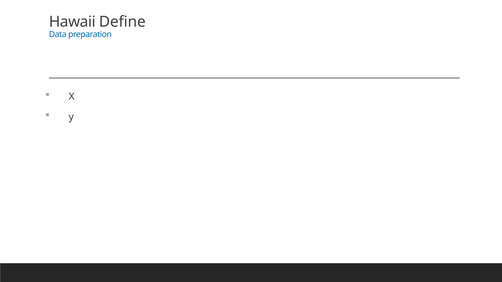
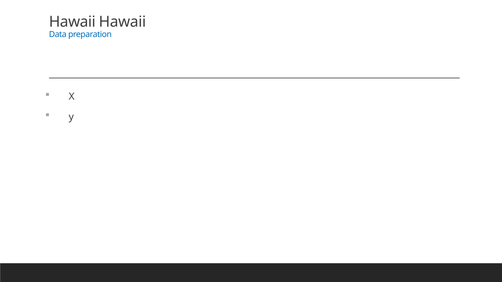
Hawaii Define: Define -> Hawaii (122, 22)
